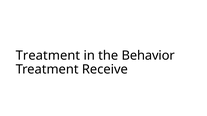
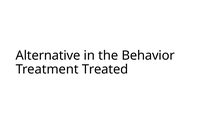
Treatment: Treatment -> Alternative (48, 56)
Receive: Receive -> Treated (105, 70)
